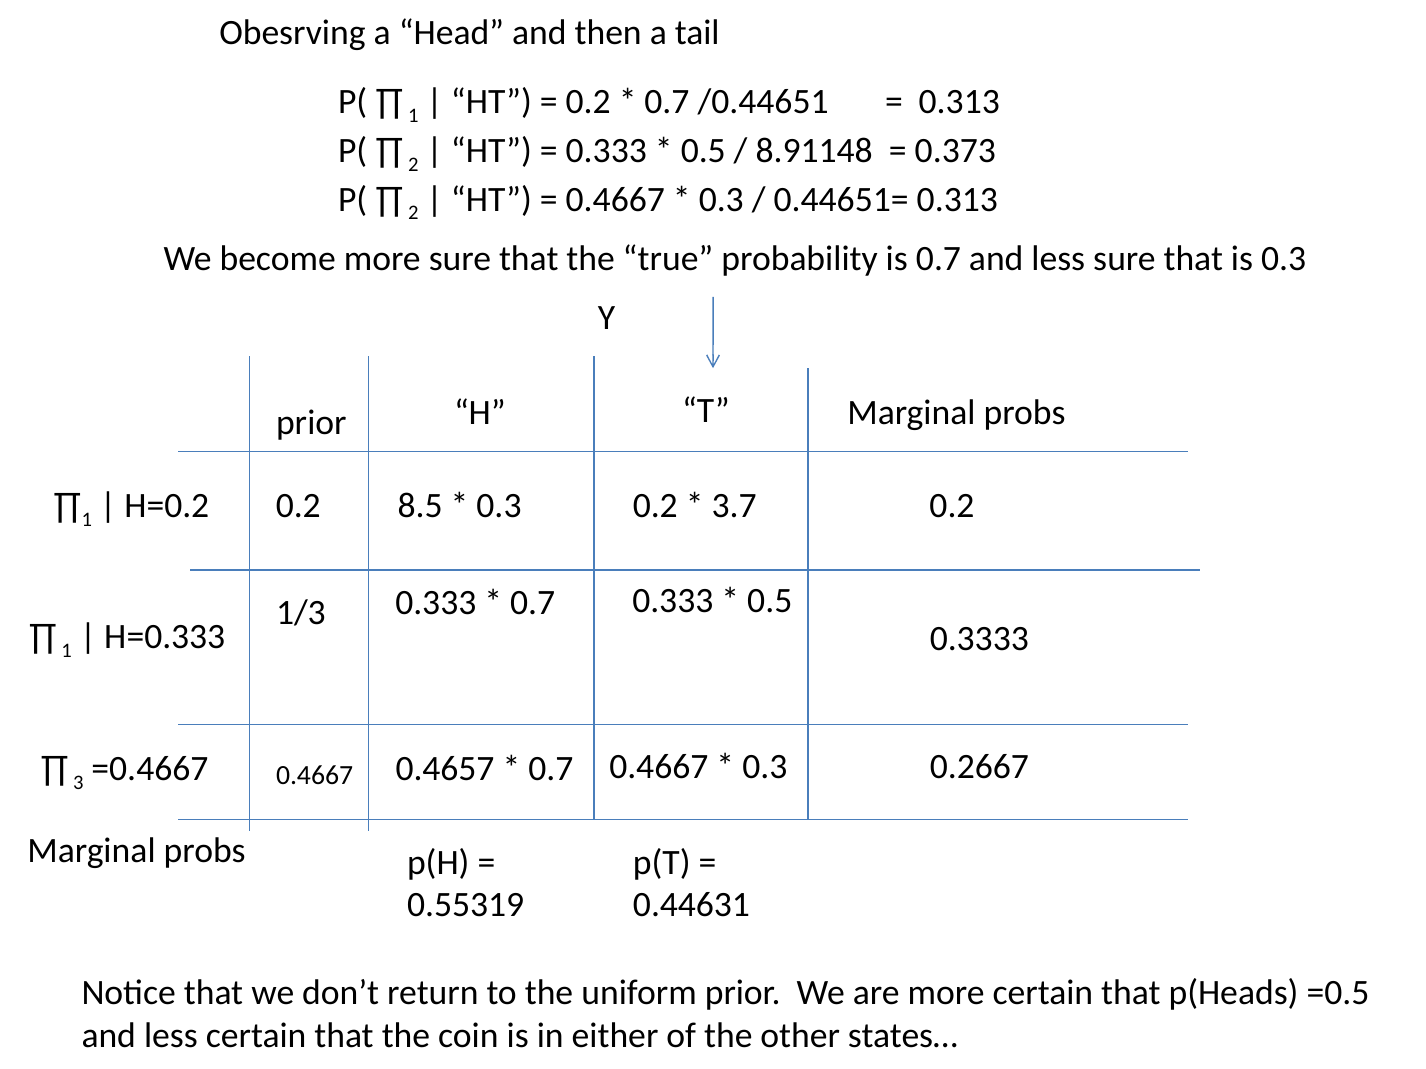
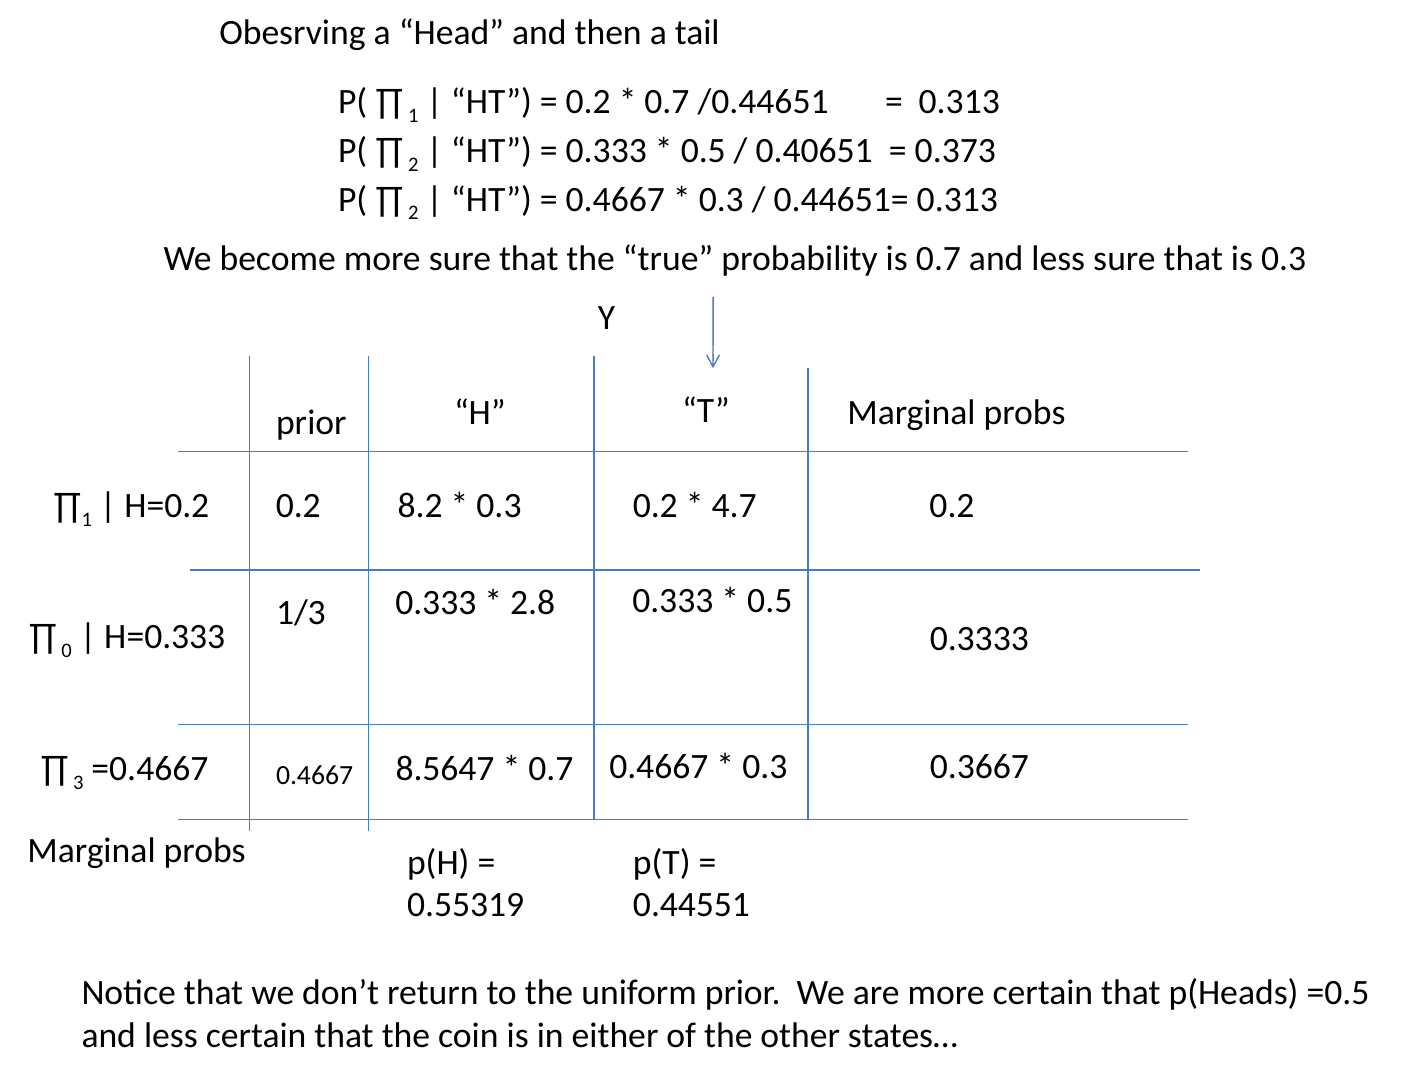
8.91148: 8.91148 -> 0.40651 (814, 151)
8.5: 8.5 -> 8.2 (420, 506)
3.7: 3.7 -> 4.7 (734, 506)
0.7: 0.7 -> 2.8 (533, 603)
1: 1 -> 0 (67, 651)
0.2667: 0.2667 -> 0.3667 (979, 768)
0.4657: 0.4657 -> 8.5647 (445, 769)
0.44631: 0.44631 -> 0.44551 (692, 905)
